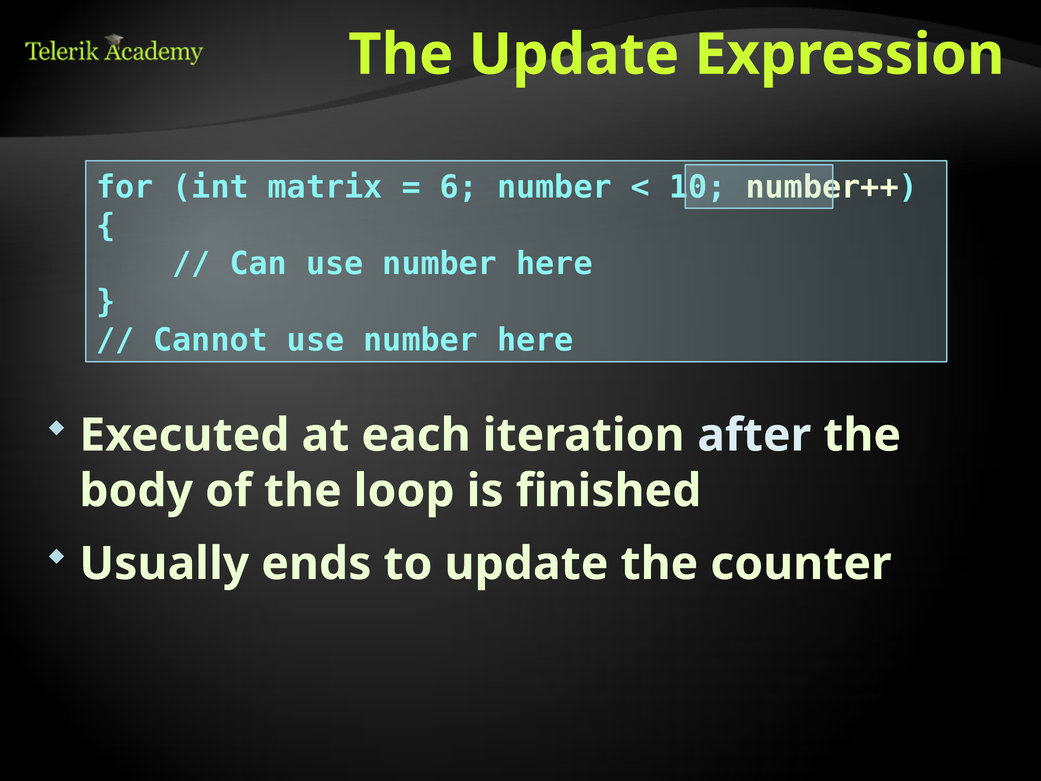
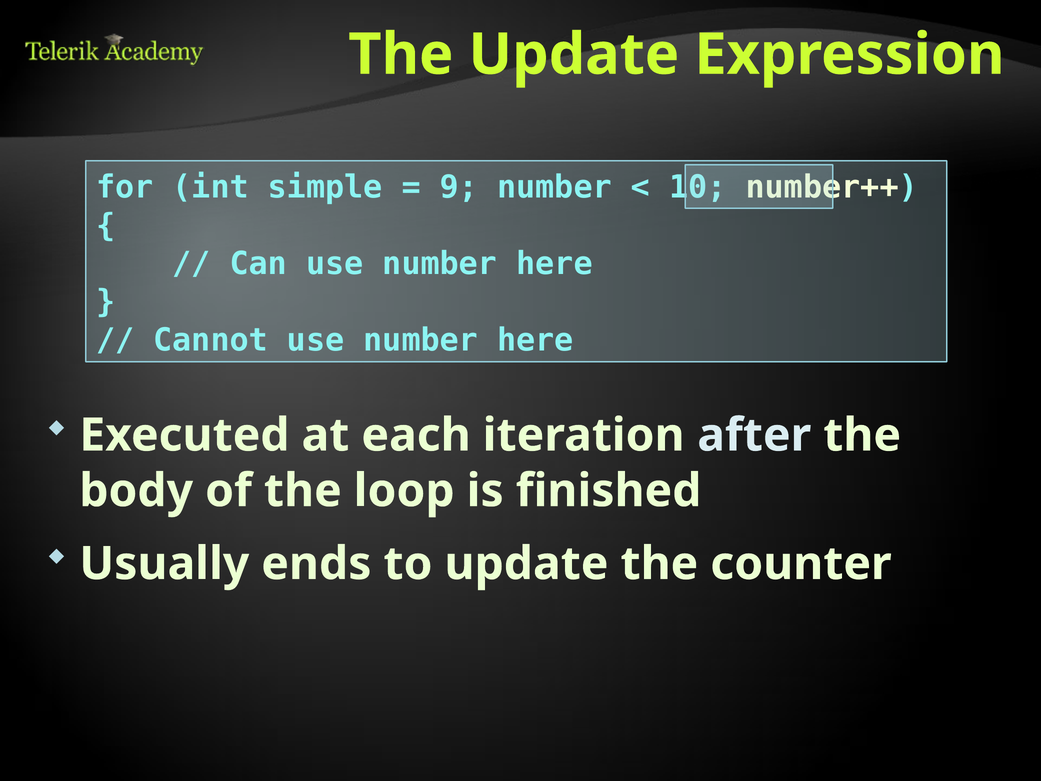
matrix: matrix -> simple (325, 187)
6: 6 -> 9 (459, 187)
